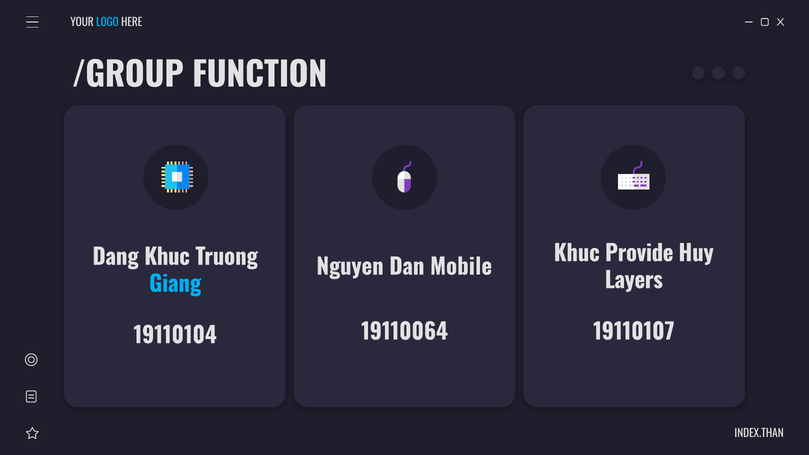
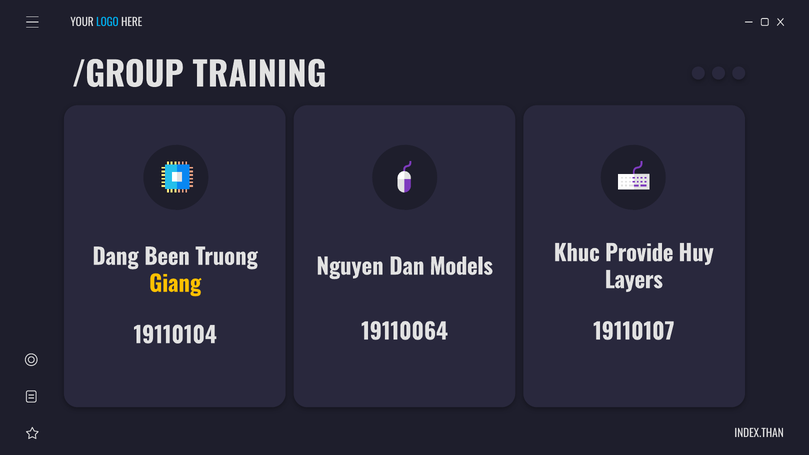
FUNCTION: FUNCTION -> TRAINING (260, 75)
Dang Khuc: Khuc -> Been (167, 257)
Mobile: Mobile -> Models (461, 267)
Giang colour: light blue -> yellow (175, 284)
